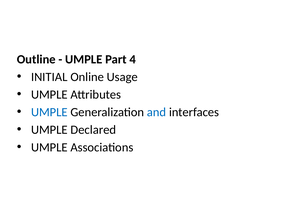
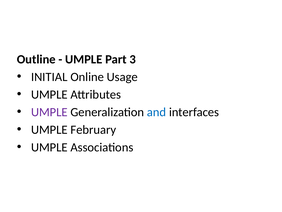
4: 4 -> 3 (133, 59)
UMPLE colour: blue -> purple (49, 112)
Declared: Declared -> February (93, 129)
